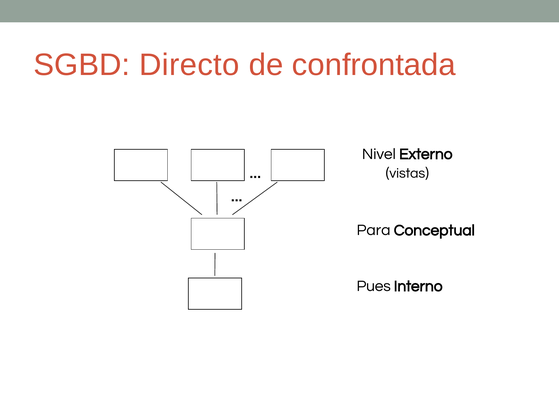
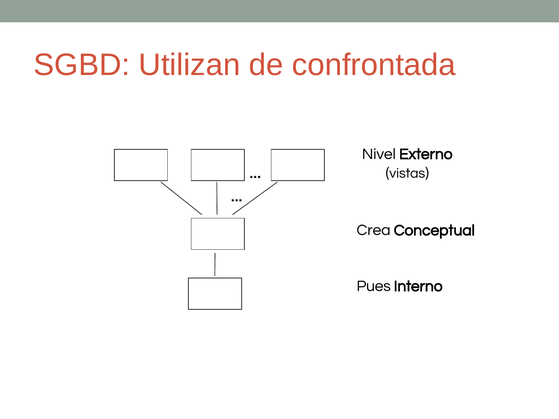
Directo: Directo -> Utilizan (189, 65)
Para: Para -> Crea (374, 230)
